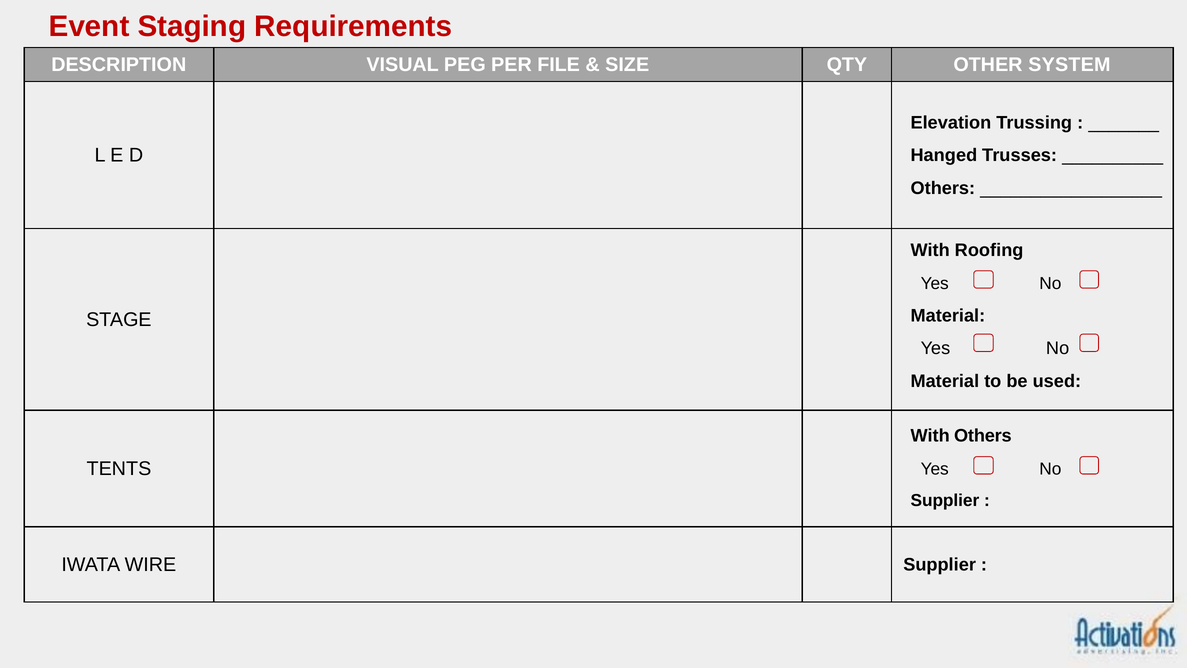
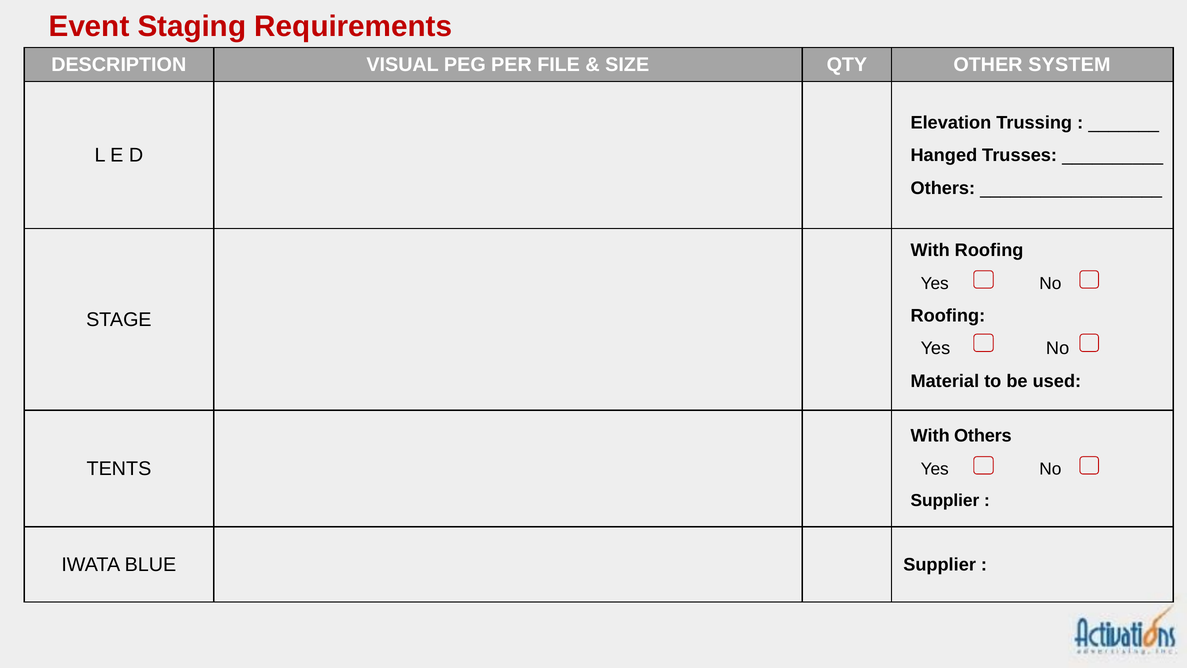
Material: Material -> Roofing (948, 316)
WIRE: WIRE -> BLUE (150, 564)
